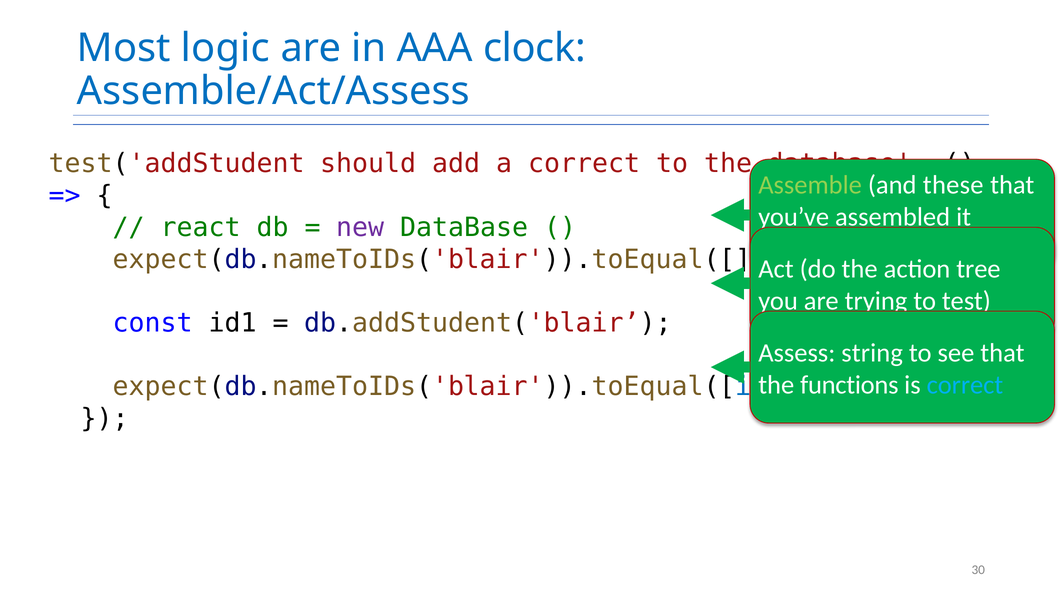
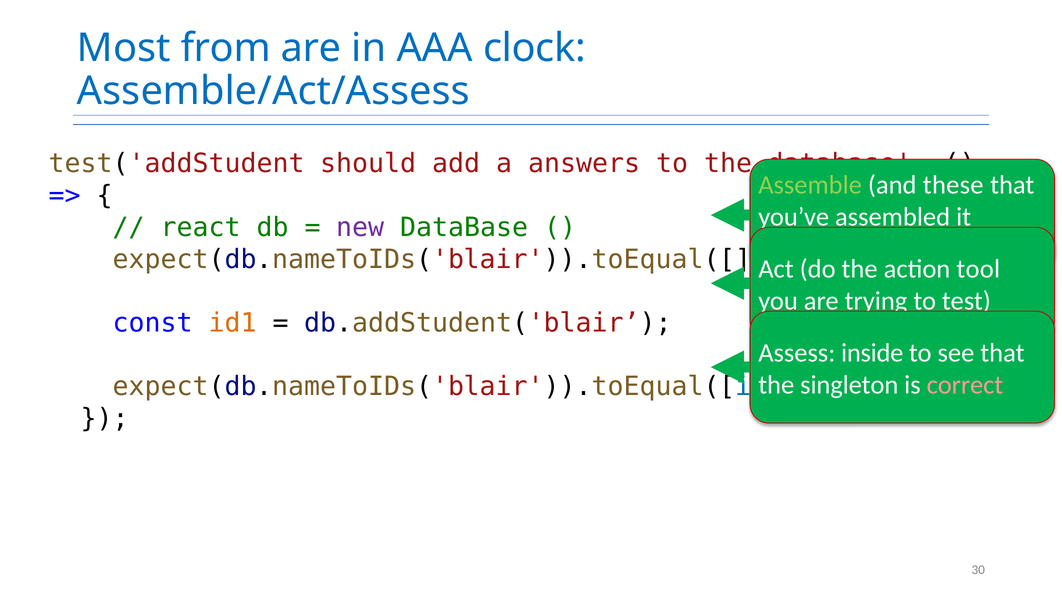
logic: logic -> from (226, 48)
a correct: correct -> answers (584, 164)
tree: tree -> tool (978, 269)
id1 colour: black -> orange (233, 323)
string: string -> inside (872, 353)
functions: functions -> singleton (849, 385)
correct colour: light blue -> pink (965, 385)
